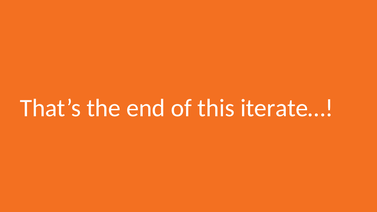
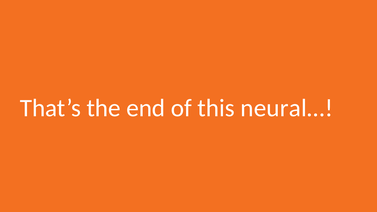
iterate…: iterate… -> neural… (287, 108)
